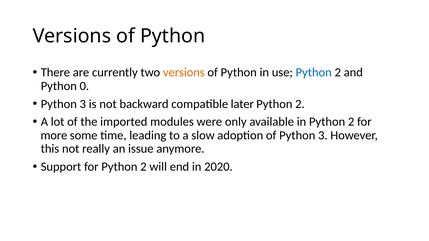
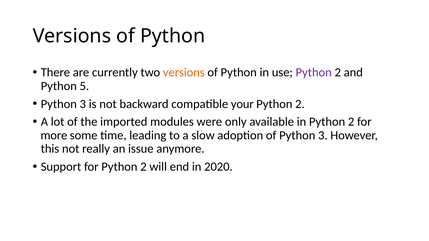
Python colour: blue -> purple (314, 73)
0: 0 -> 5 (84, 86)
later: later -> your (242, 104)
